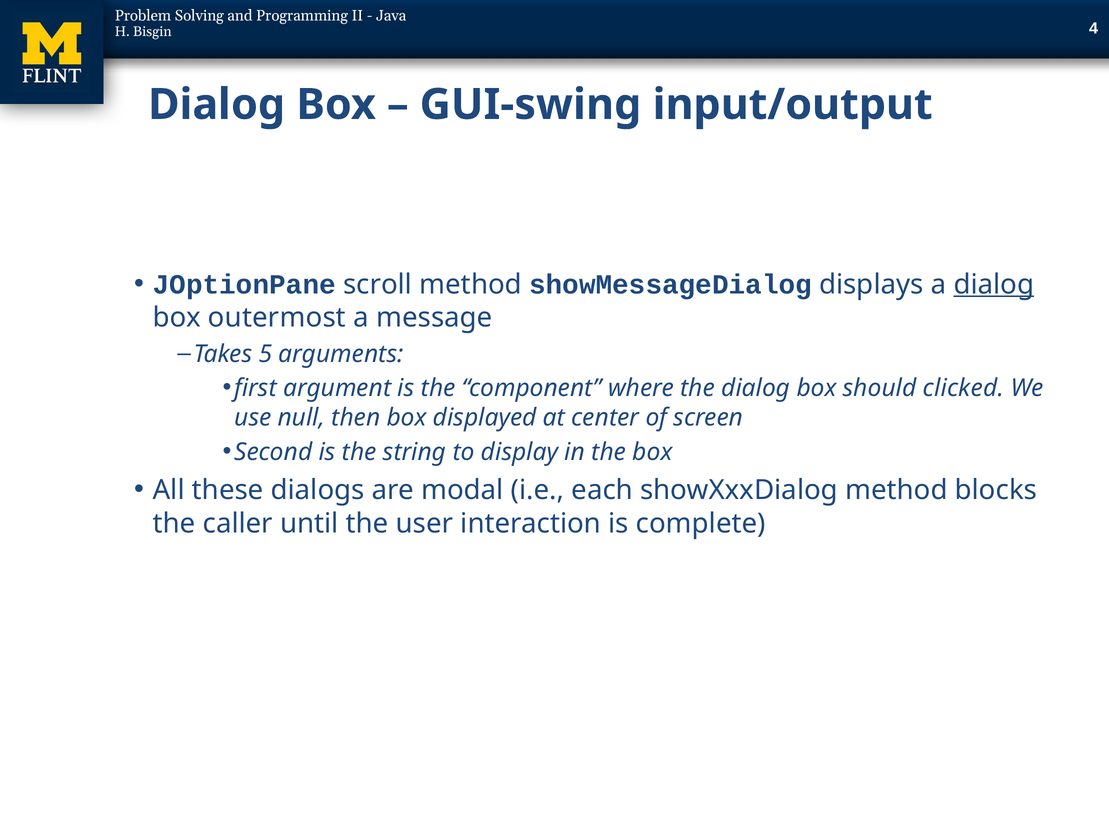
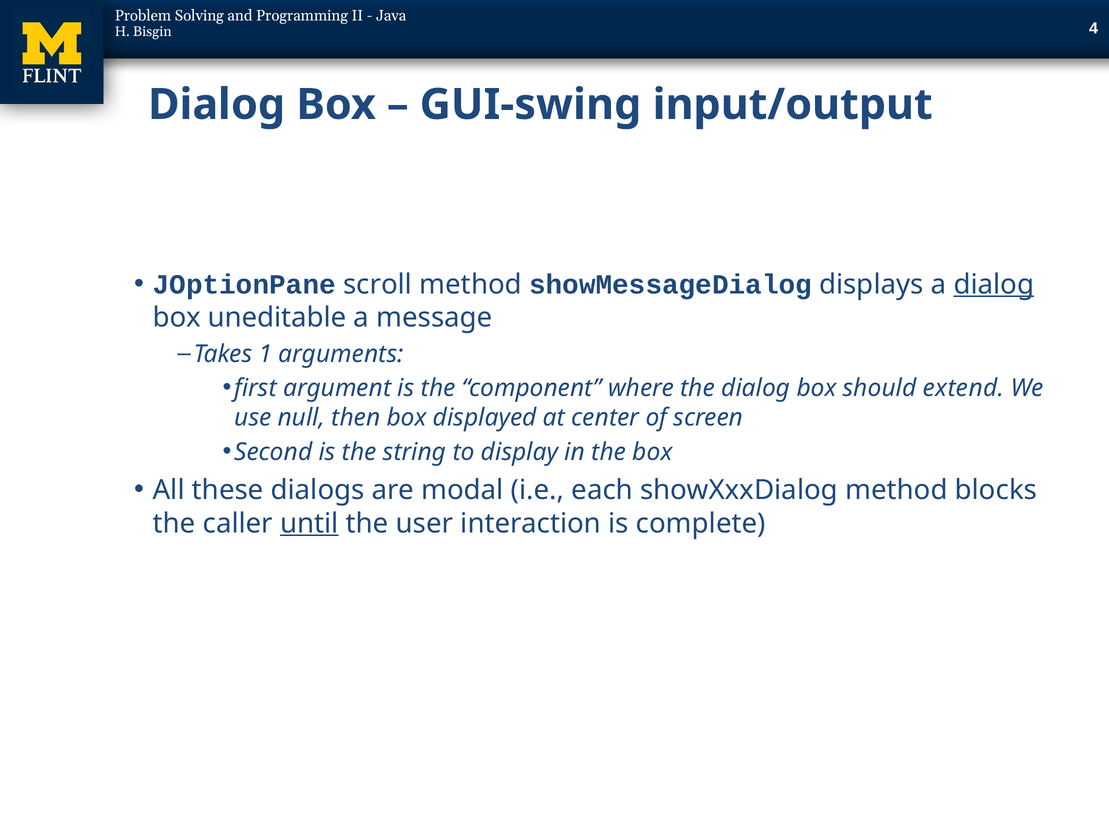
outermost: outermost -> uneditable (277, 318)
5: 5 -> 1 (265, 354)
clicked: clicked -> extend (963, 388)
until underline: none -> present (309, 523)
